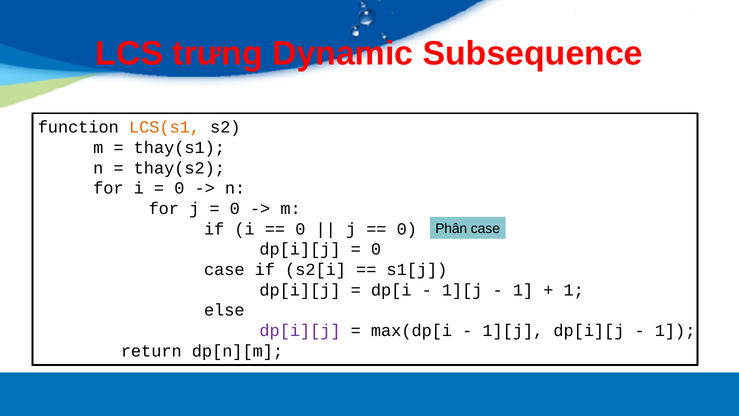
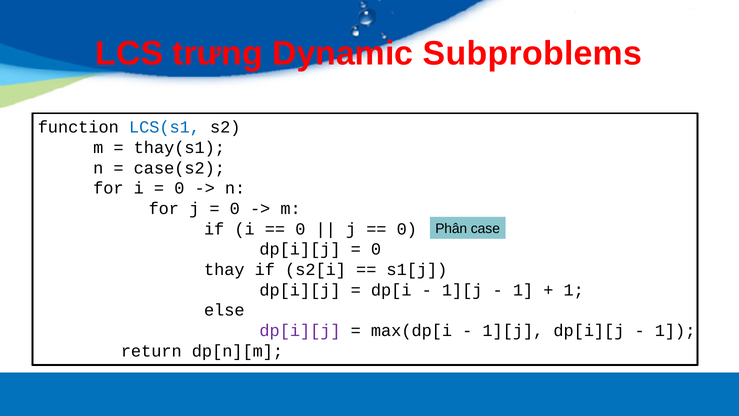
Subsequence: Subsequence -> Subproblems (532, 54)
LCS(s1 colour: orange -> blue (165, 127)
thay(s2: thay(s2 -> case(s2 (179, 168)
case: case -> thay (224, 269)
